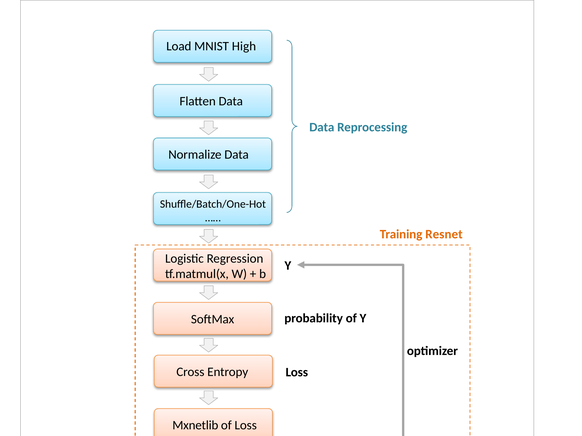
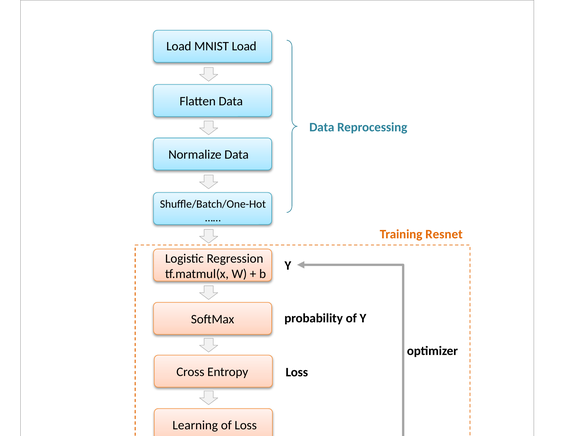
MNIST High: High -> Load (244, 46)
Mxnetlib: Mxnetlib -> Learning (195, 426)
